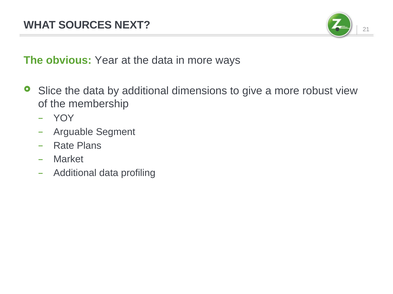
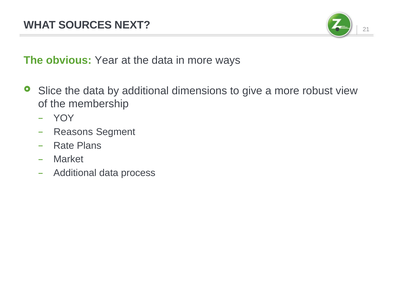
Arguable: Arguable -> Reasons (73, 132)
profiling: profiling -> process (138, 173)
